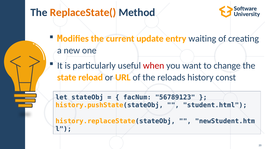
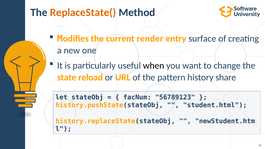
update: update -> render (150, 39)
waiting: waiting -> surface (202, 39)
when colour: red -> black (154, 66)
reloads: reloads -> pattern (171, 77)
const: const -> share (226, 77)
